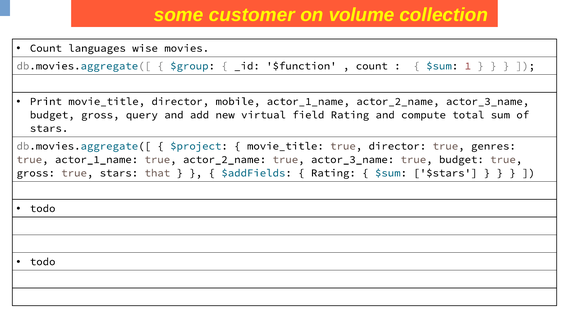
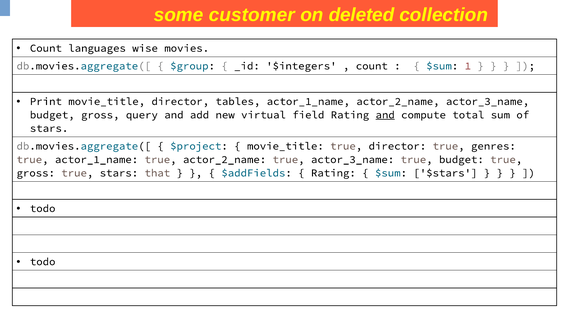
volume: volume -> deleted (362, 15)
$function: $function -> $integers (301, 66)
mobile: mobile -> tables (238, 101)
and underline: none -> present (385, 115)
